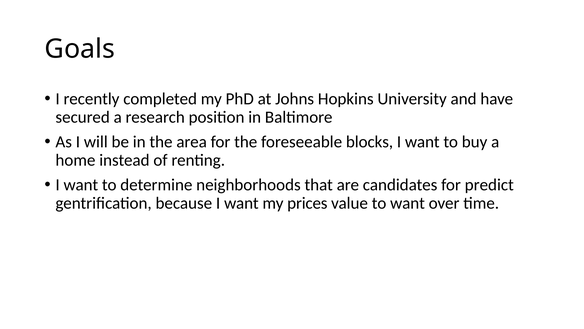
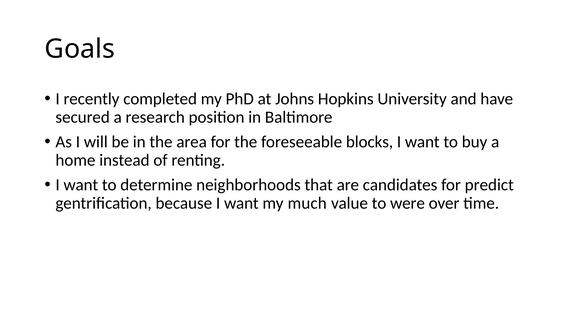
prices: prices -> much (307, 203)
to want: want -> were (408, 203)
